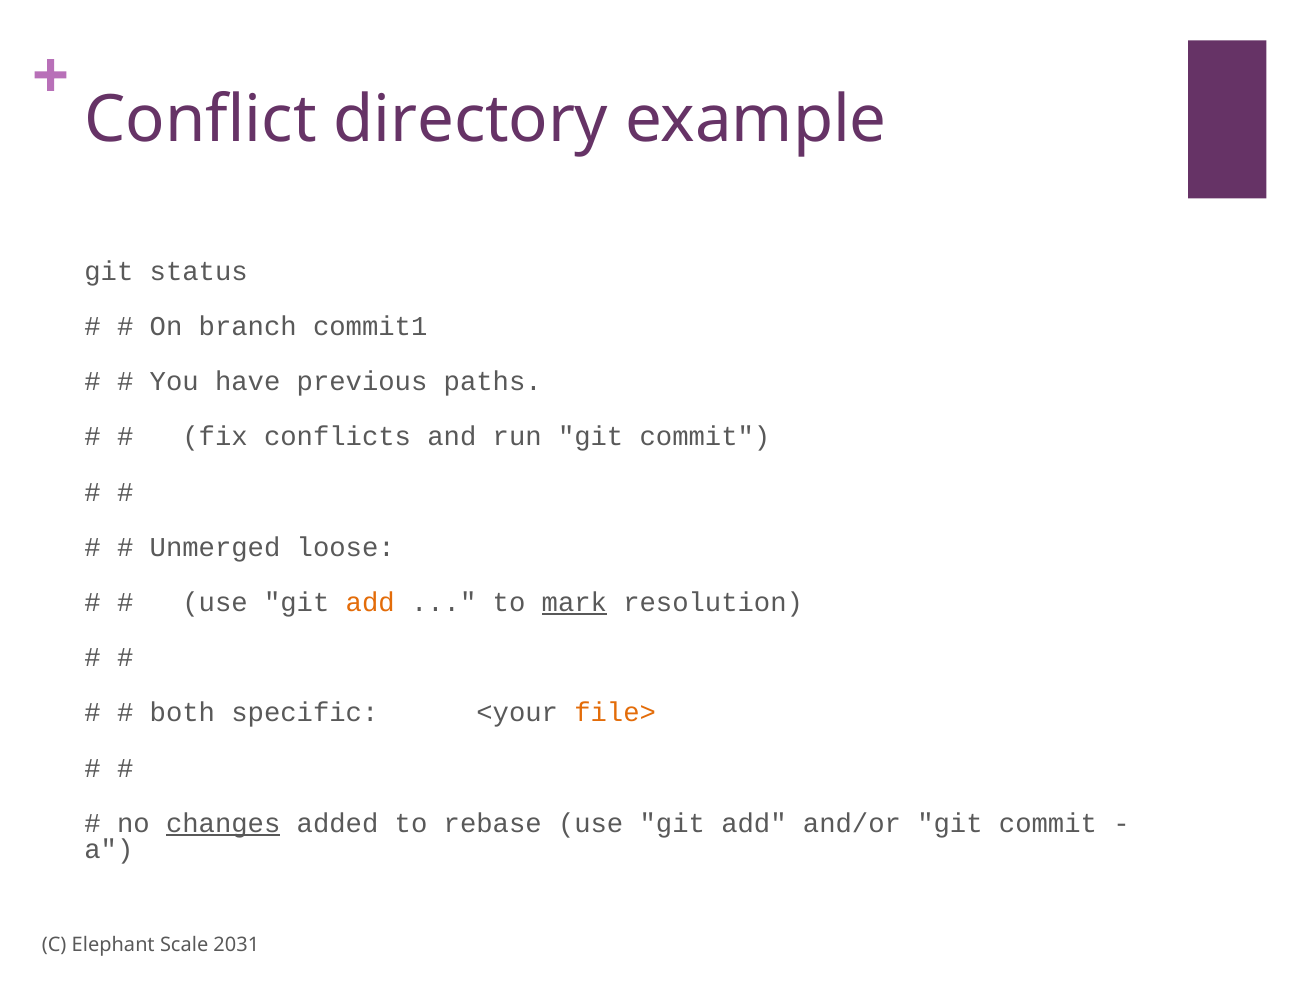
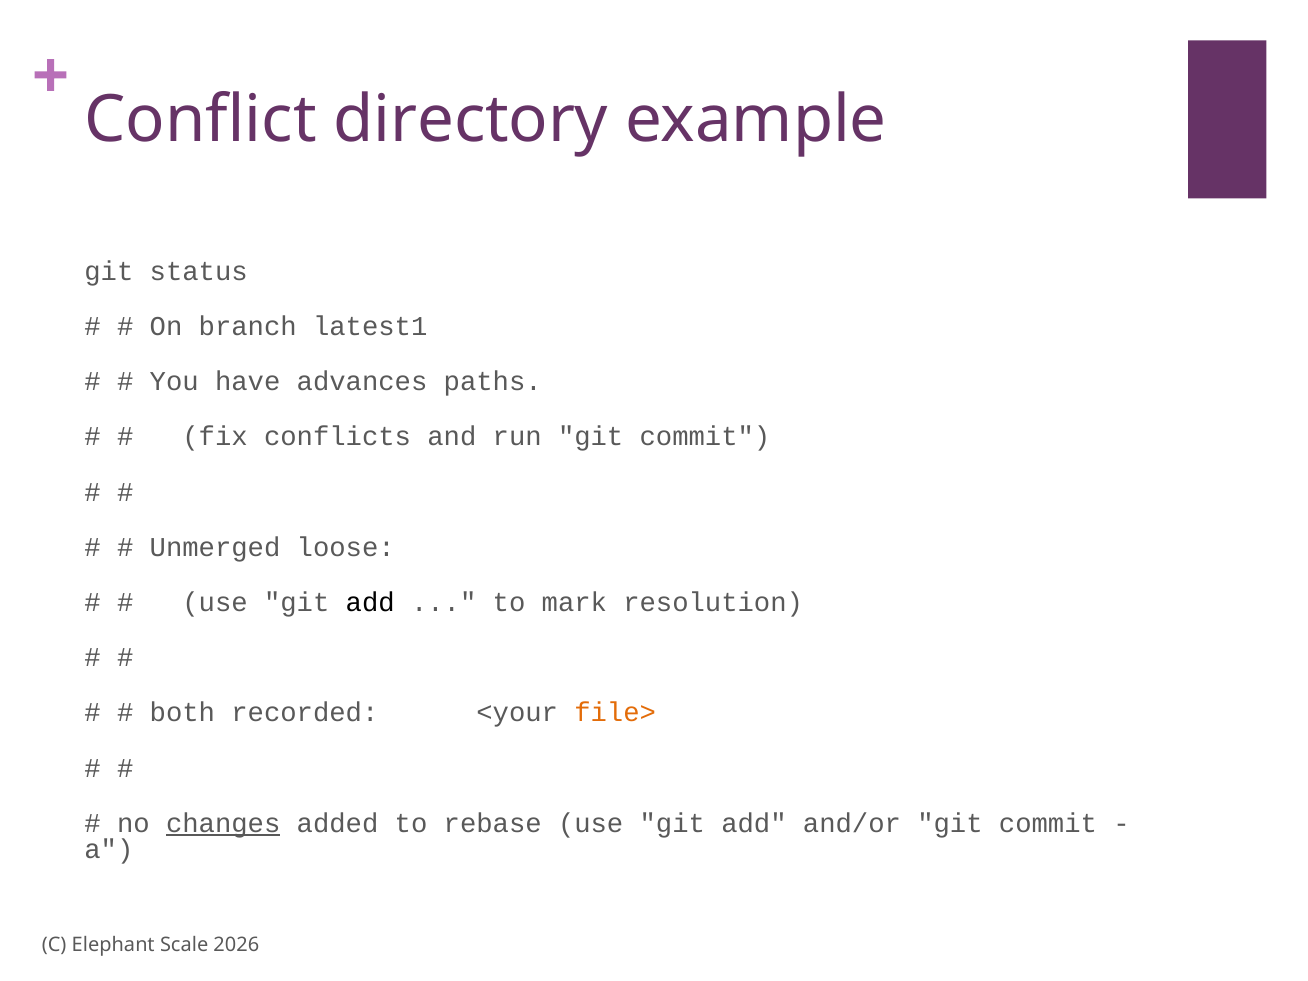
commit1: commit1 -> latest1 (370, 326)
previous: previous -> advances (362, 382)
add colour: orange -> black (370, 602)
mark underline: present -> none (574, 602)
specific: specific -> recorded (305, 713)
2031: 2031 -> 2026 (236, 945)
